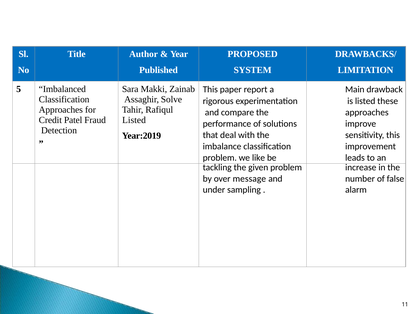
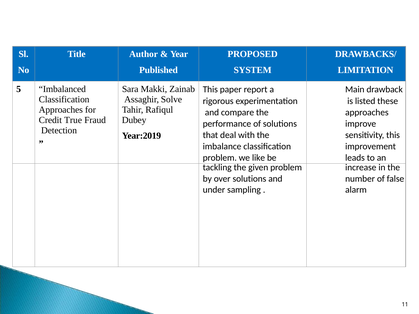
Patel: Patel -> True (73, 120)
Listed: Listed -> Dubey (134, 120)
over message: message -> solutions (249, 179)
